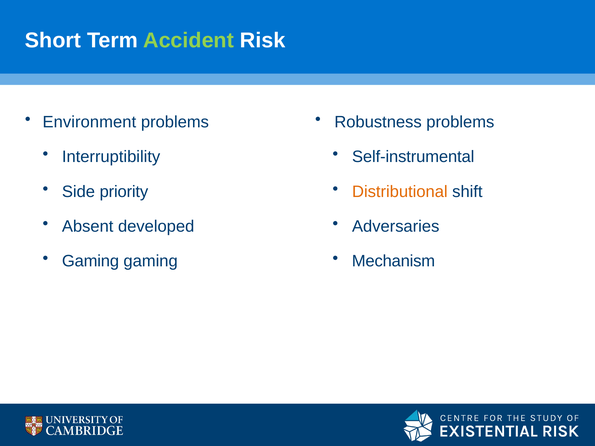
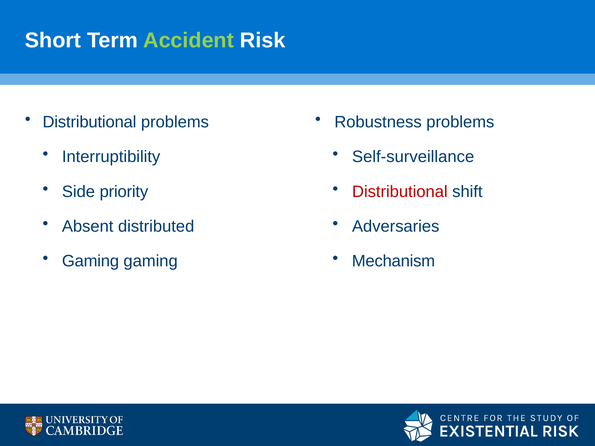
Environment: Environment -> Distributional (89, 122)
Self-instrumental: Self-instrumental -> Self-surveillance (413, 157)
Distributional colour: orange -> red (400, 192)
developed: developed -> distributed (156, 226)
